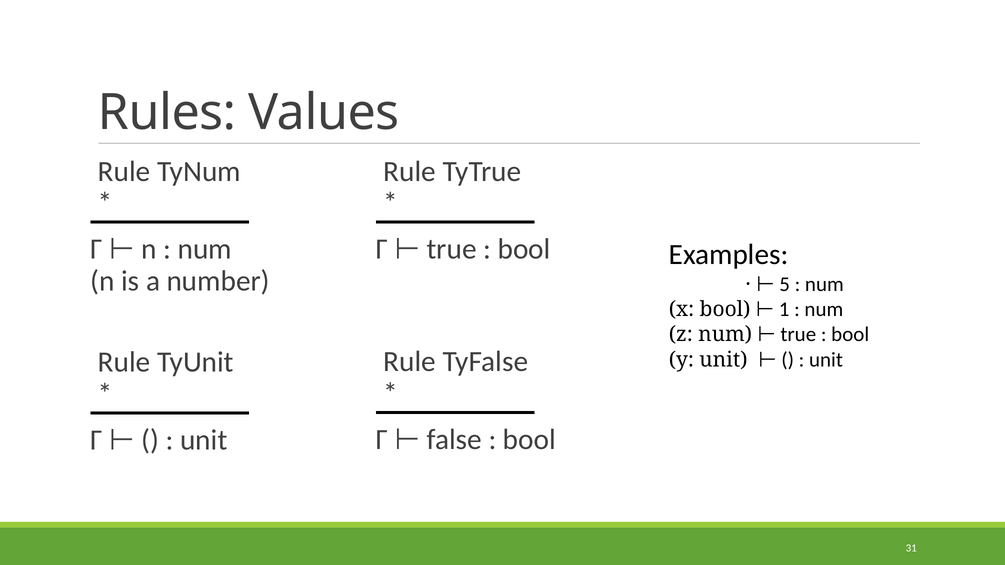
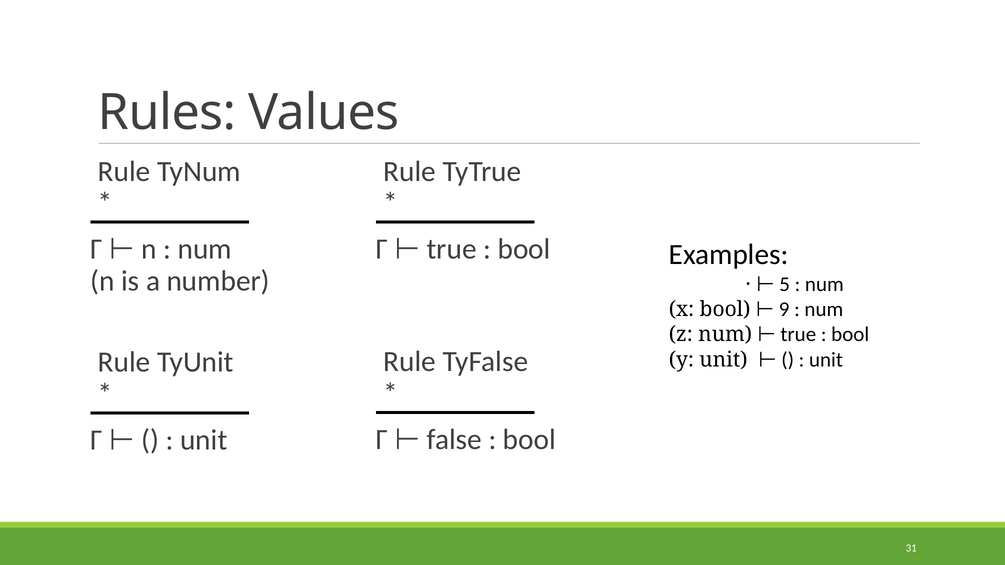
1: 1 -> 9 (784, 310)
